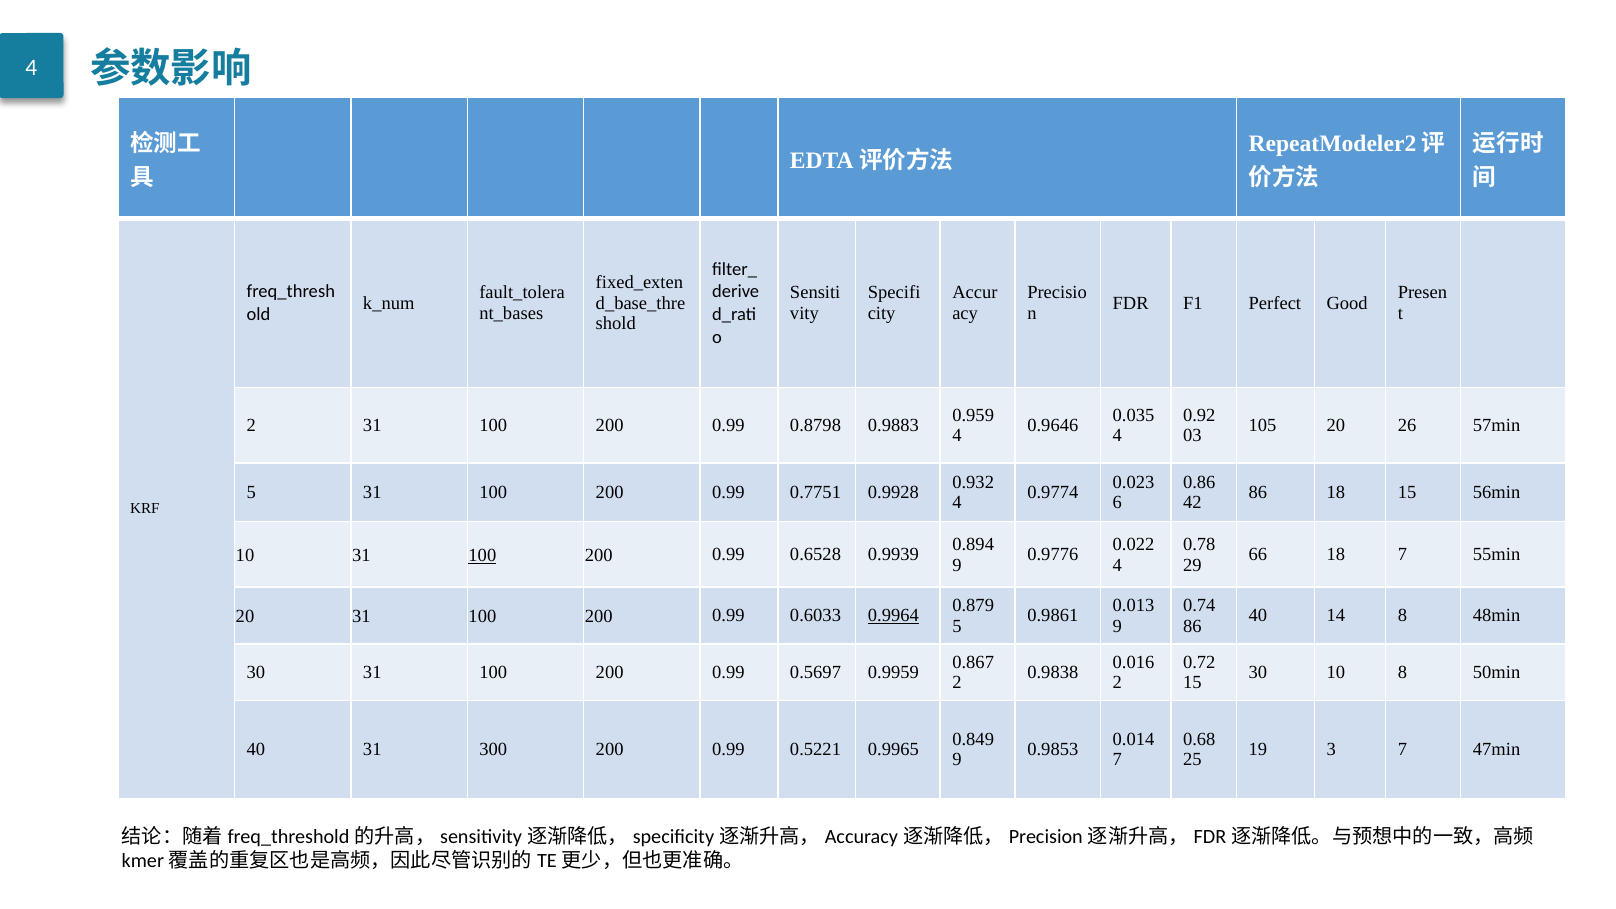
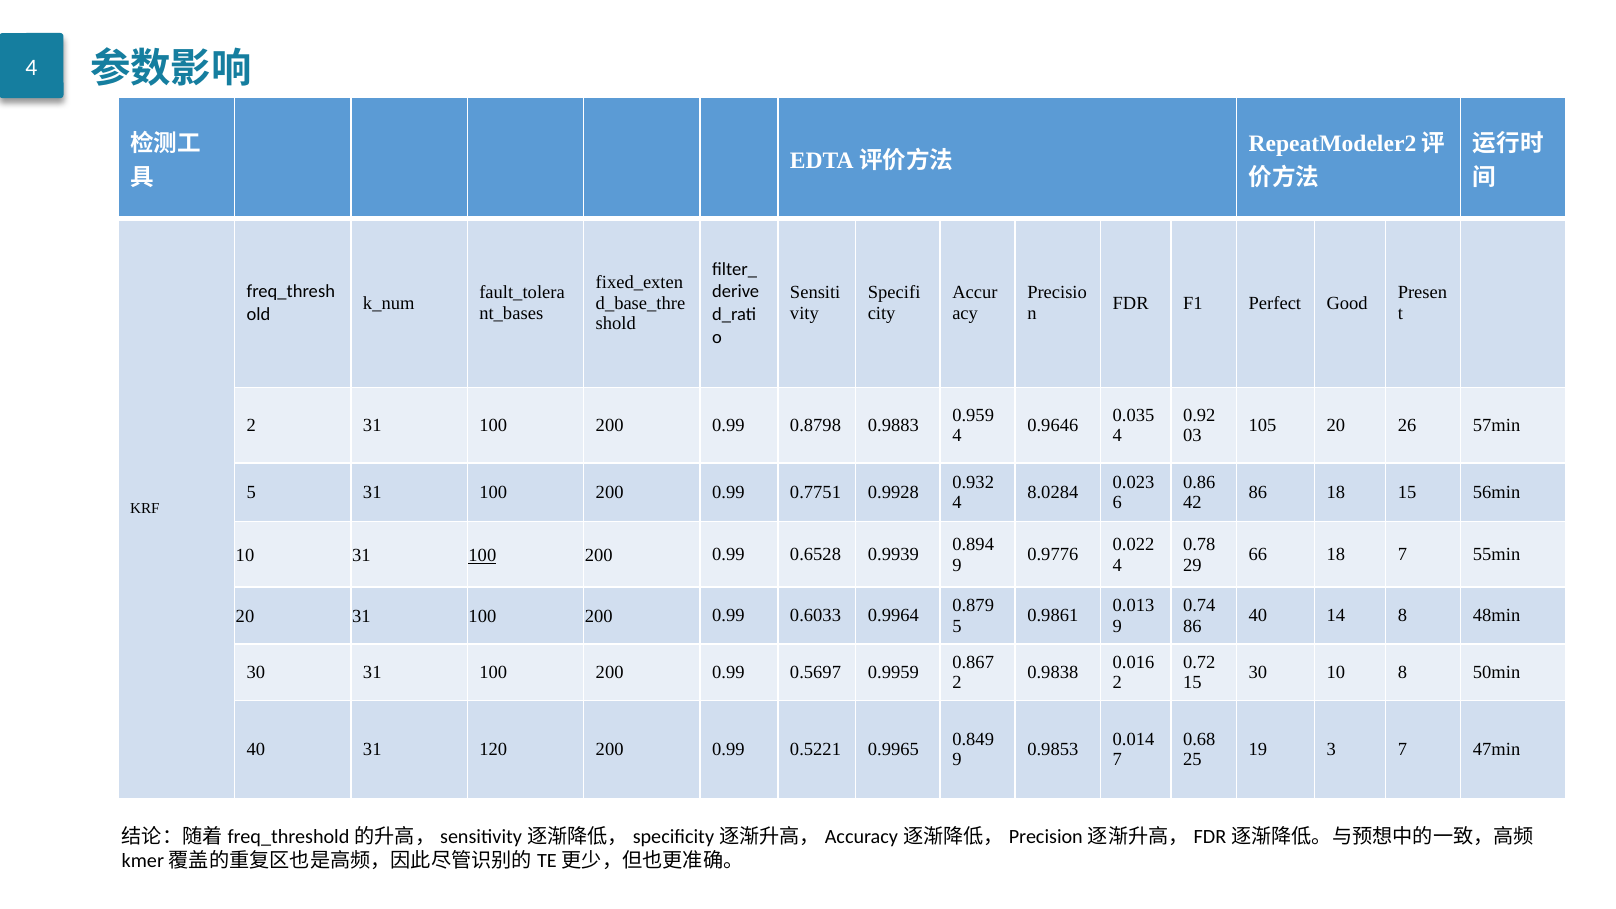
0.9774: 0.9774 -> 8.0284 (1053, 492)
0.9964 underline: present -> none (893, 616)
300: 300 -> 120 (493, 750)
